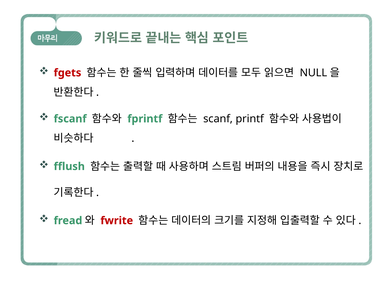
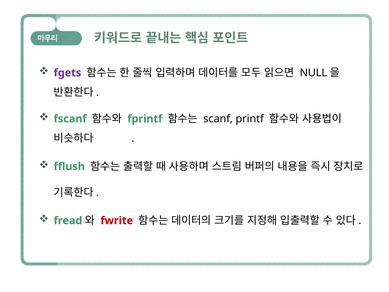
fgets colour: red -> purple (67, 73)
